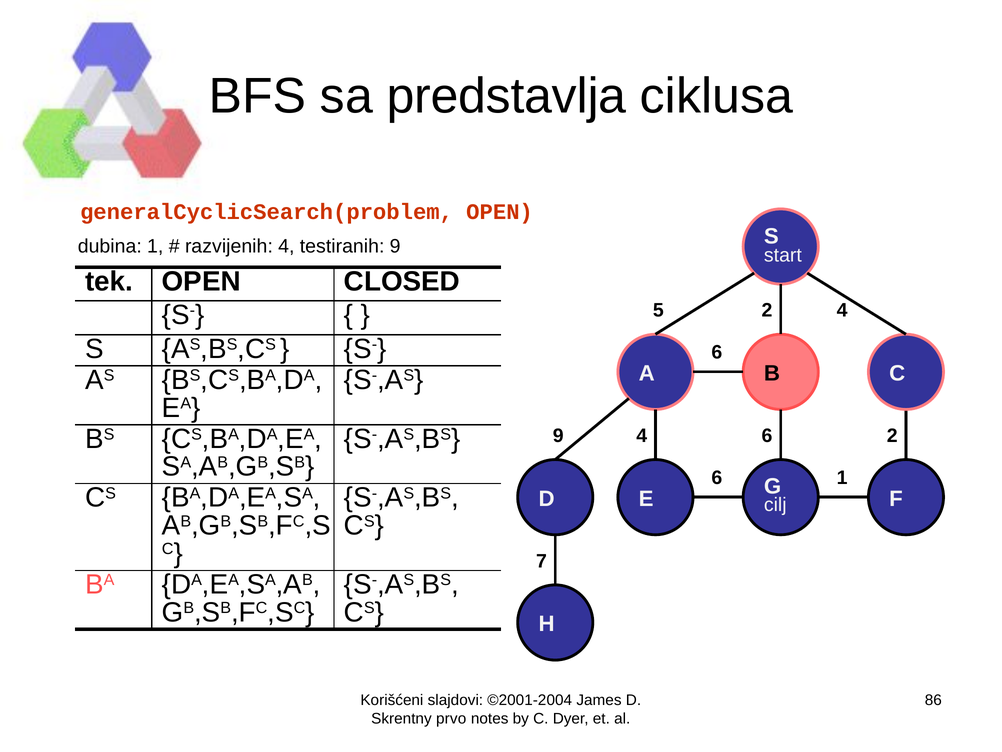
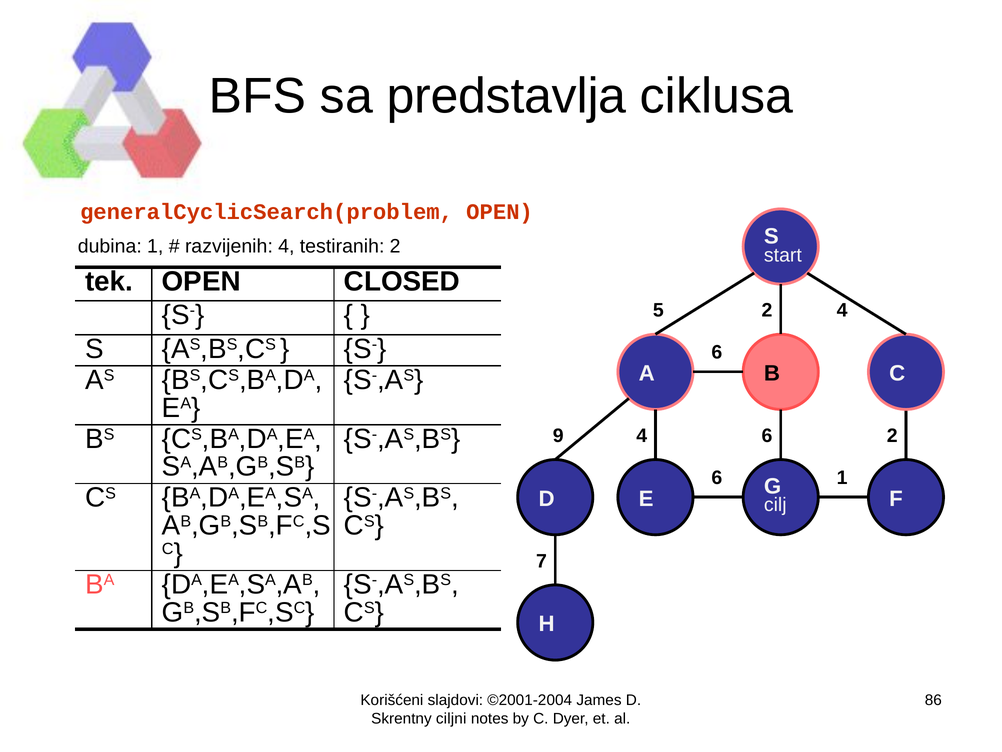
testiranih 9: 9 -> 2 (395, 246)
prvo: prvo -> ciljni (451, 718)
